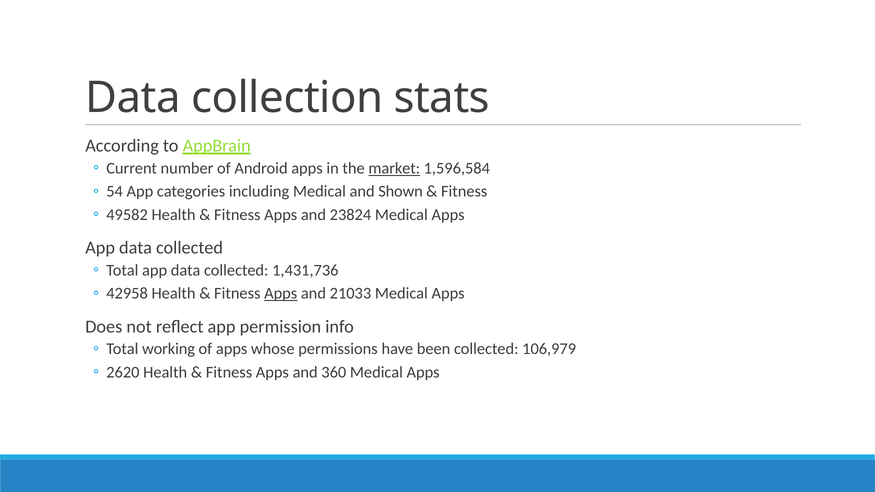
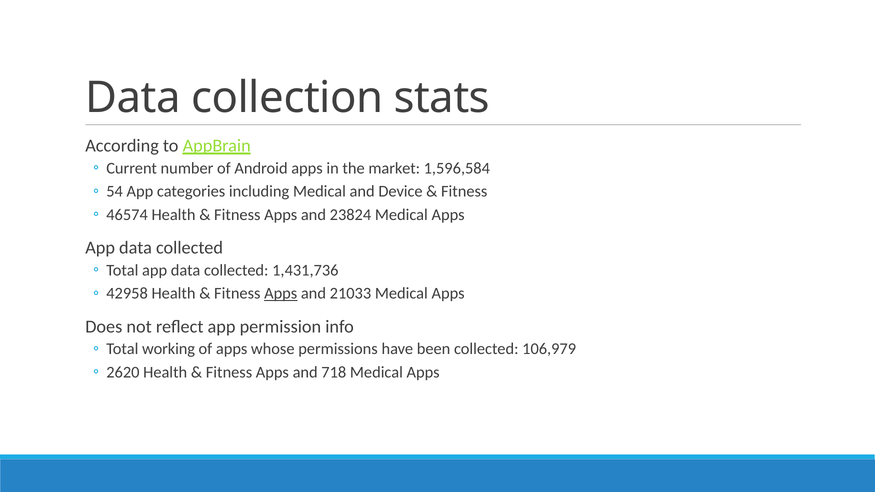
market underline: present -> none (394, 168)
Shown: Shown -> Device (400, 191)
49582: 49582 -> 46574 (127, 215)
360: 360 -> 718 (334, 372)
